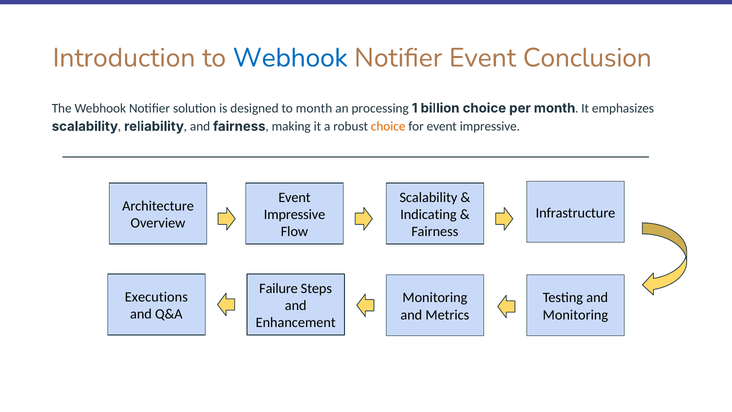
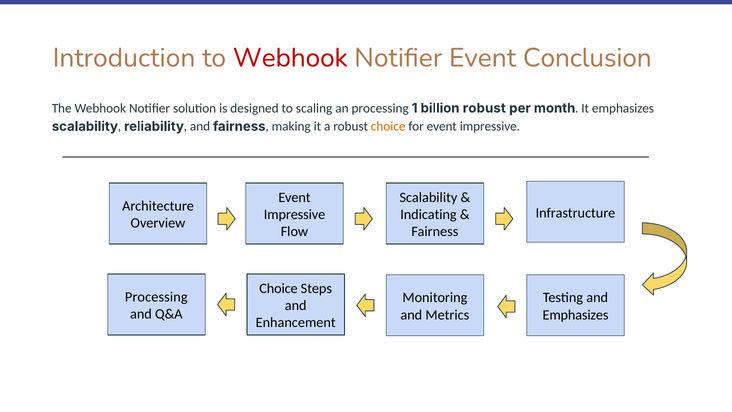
Webhook colour: blue -> red (290, 58)
to month: month -> scaling (314, 108)
billion choice: choice -> robust (484, 108)
Failure: Failure -> Choice (278, 288)
Executions: Executions -> Processing (156, 297)
Monitoring: Monitoring -> Emphasizes (576, 315)
